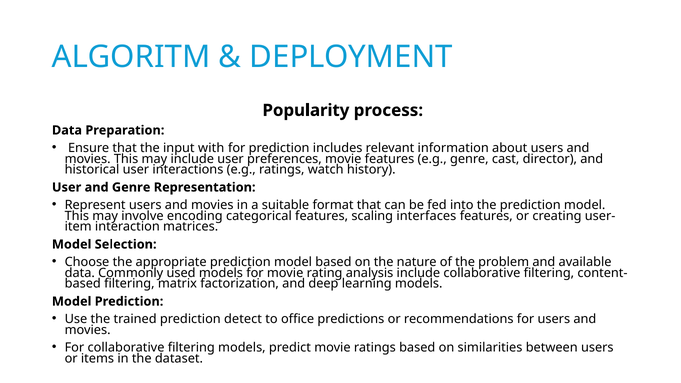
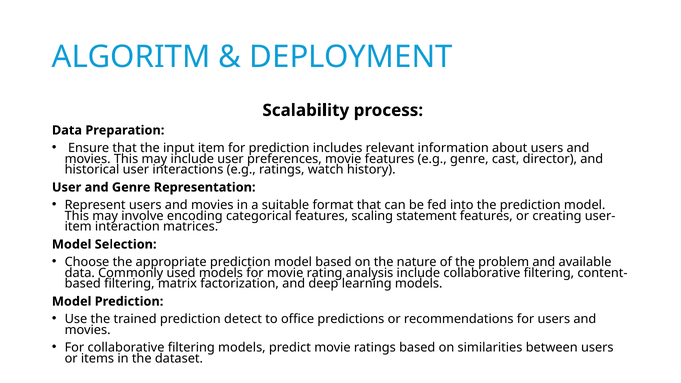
Popularity: Popularity -> Scalability (306, 110)
input with: with -> item (211, 148)
interfaces: interfaces -> statement (426, 216)
